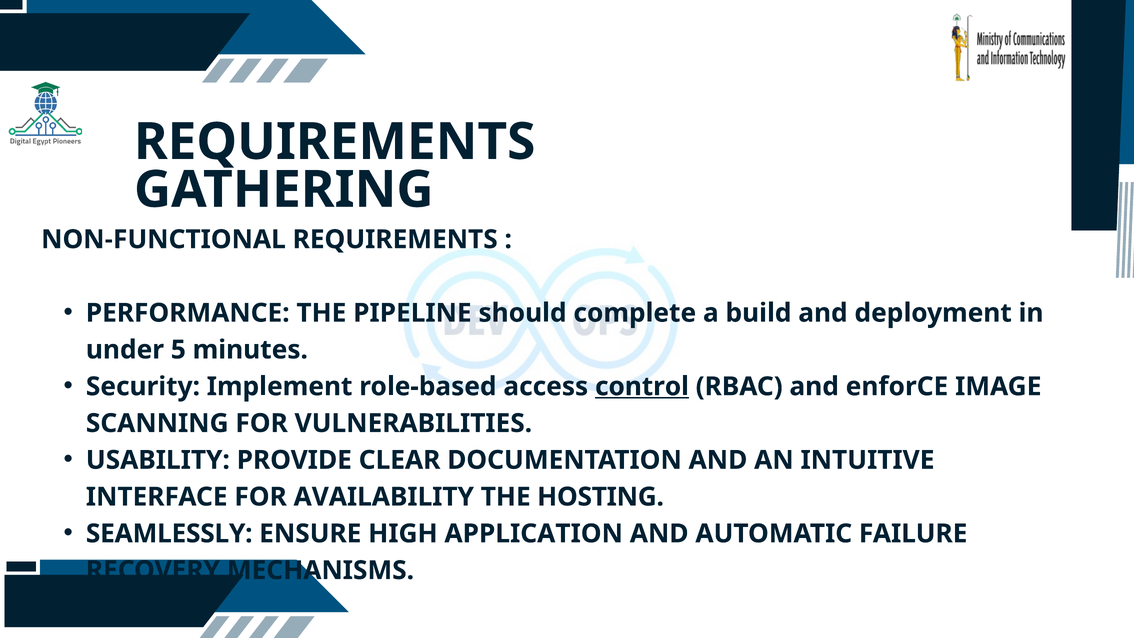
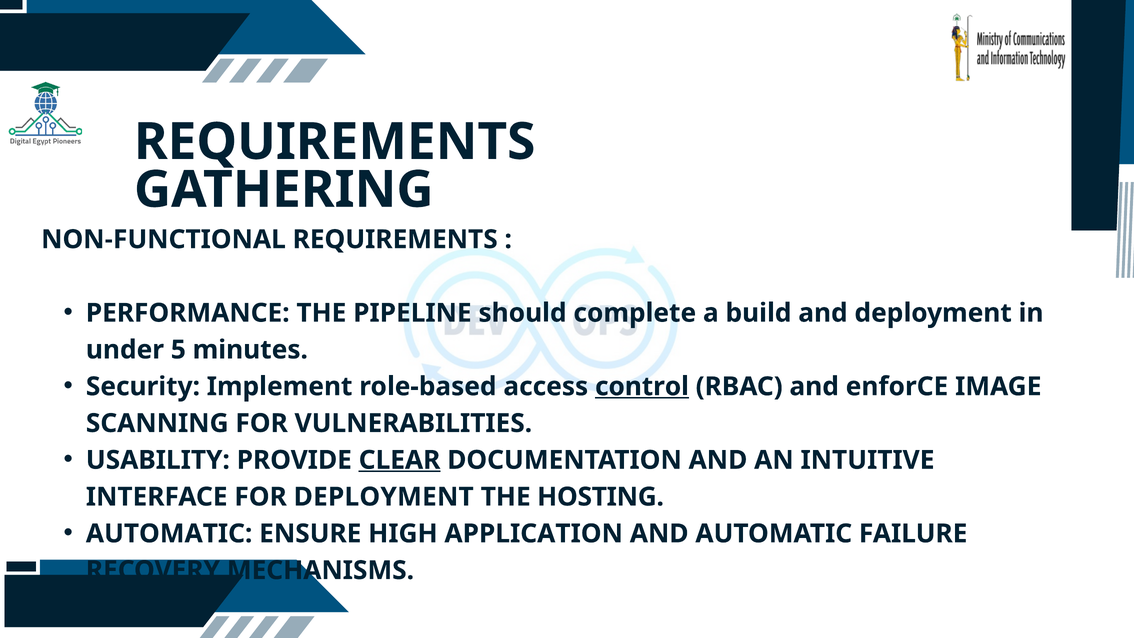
CLEAR underline: none -> present (400, 460)
FOR AVAILABILITY: AVAILABILITY -> DEPLOYMENT (384, 497)
SEAMLESSLY: SEAMLESSLY -> AUTOMATIC (169, 534)
